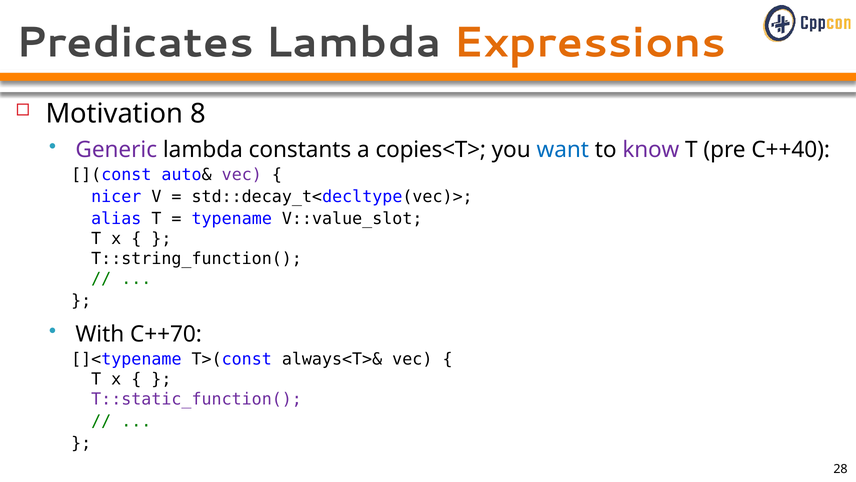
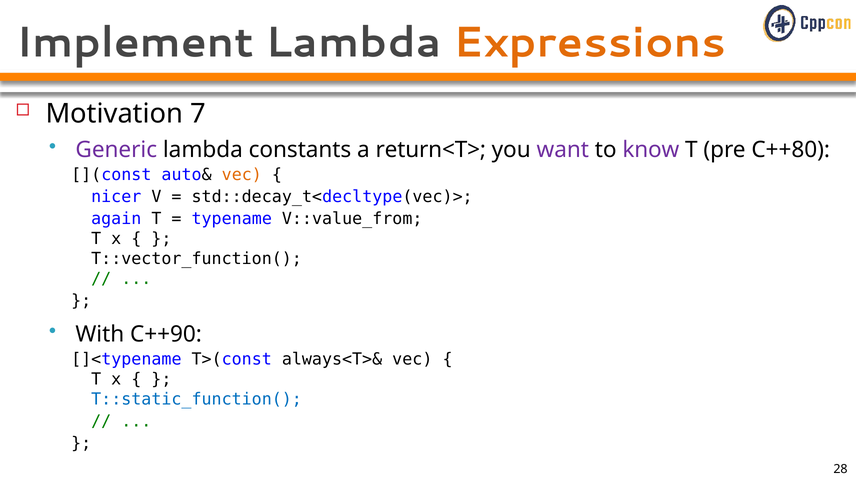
Predicates: Predicates -> Implement (135, 43)
8: 8 -> 7 (198, 113)
copies<T>: copies<T> -> return<T> (431, 150)
want colour: blue -> purple (563, 150)
C++40: C++40 -> C++80 (791, 150)
vec colour: purple -> orange (242, 175)
alias: alias -> again (116, 219)
V::value_slot: V::value_slot -> V::value_from (352, 219)
T::string_function(: T::string_function( -> T::vector_function( (197, 259)
C++70: C++70 -> C++90 (166, 334)
T::static_function( colour: purple -> blue (197, 399)
